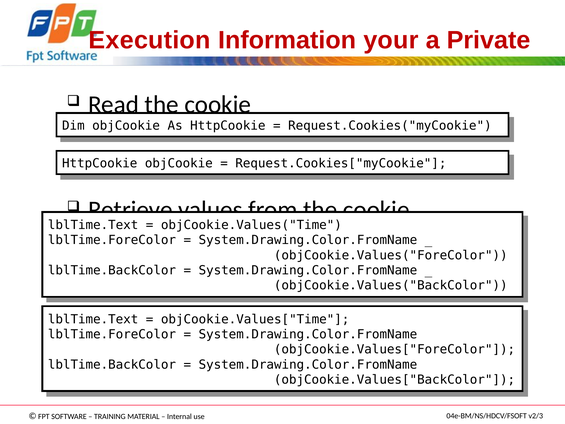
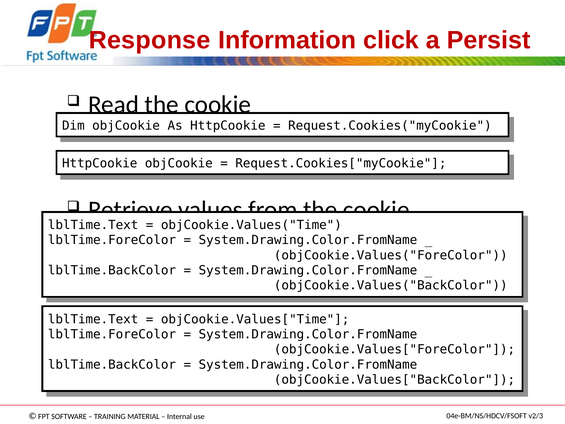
Execution: Execution -> Response (150, 40)
your: your -> click (391, 40)
Private: Private -> Persist (489, 40)
